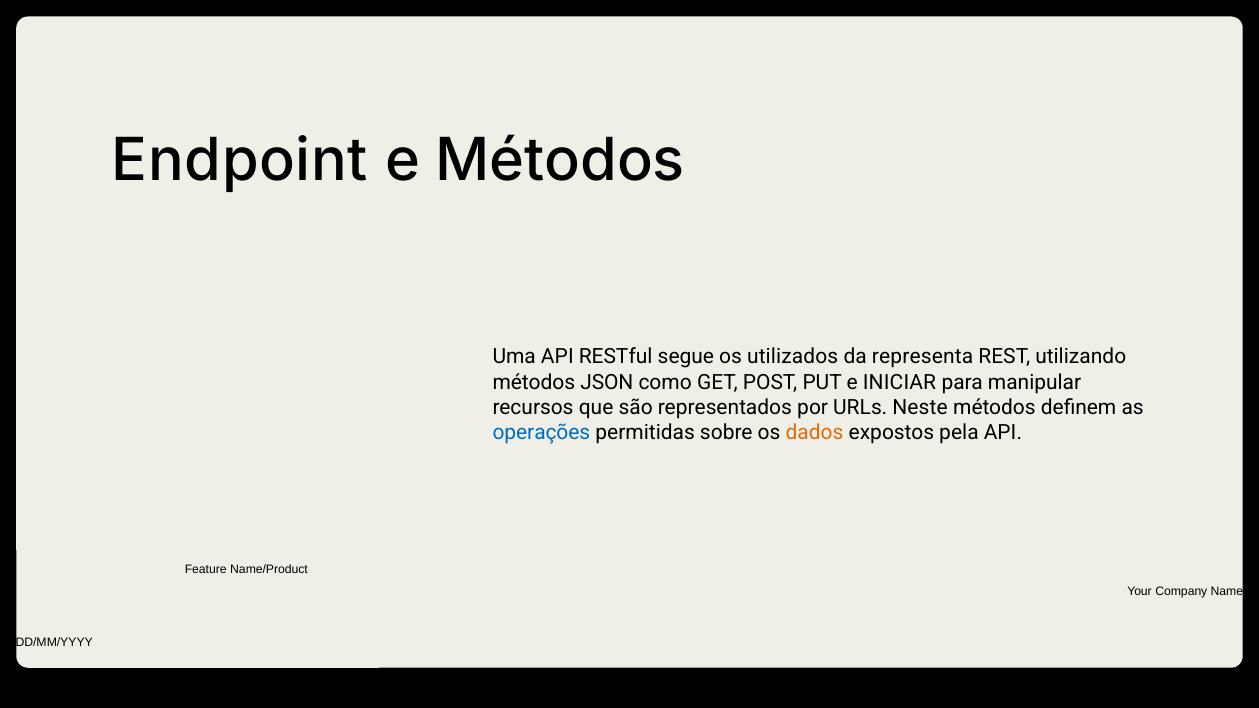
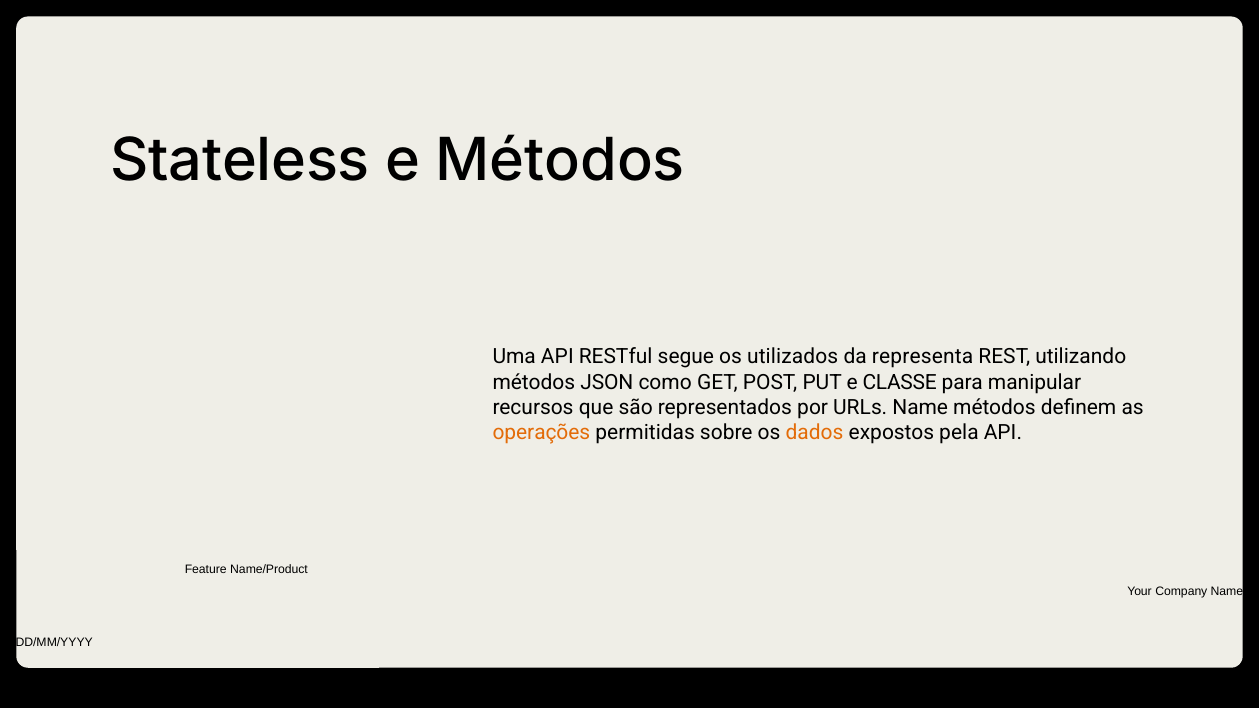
Endpoint: Endpoint -> Stateless (240, 161)
INICIAR: INICIAR -> CLASSE (900, 382)
URLs Neste: Neste -> Name (920, 408)
operações colour: blue -> orange (541, 433)
